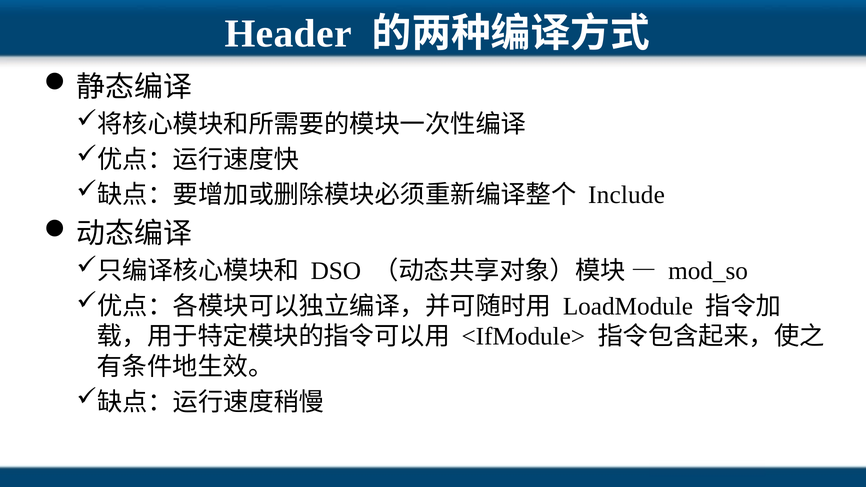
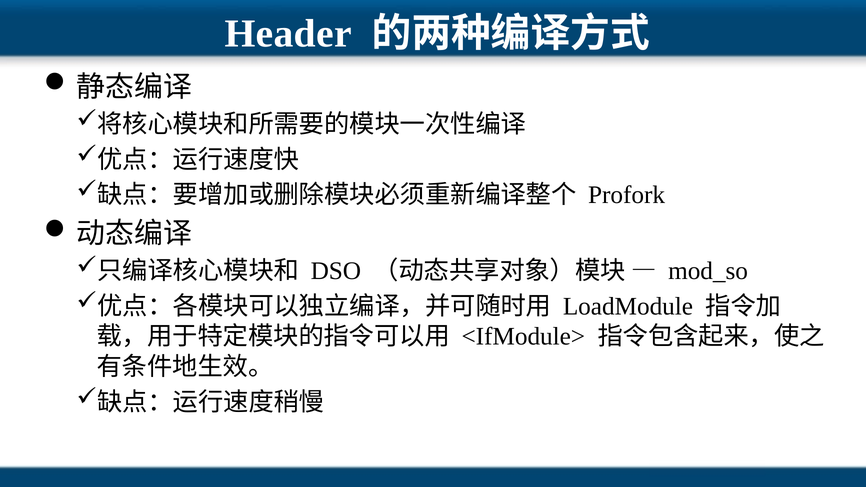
Include: Include -> Profork (627, 195)
